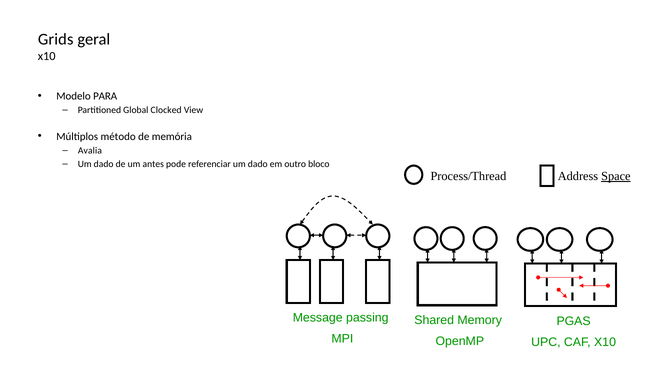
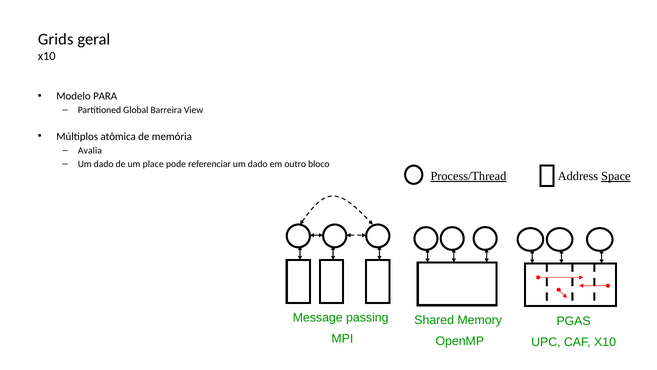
Clocked: Clocked -> Barreira (166, 110)
método: método -> atômica (118, 136)
antes: antes -> place (153, 164)
Process/Thread underline: none -> present (468, 176)
